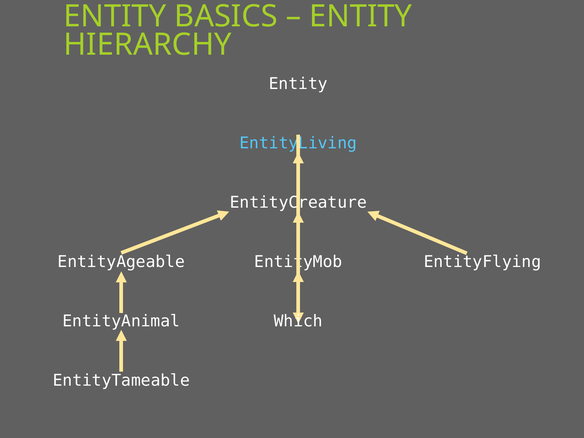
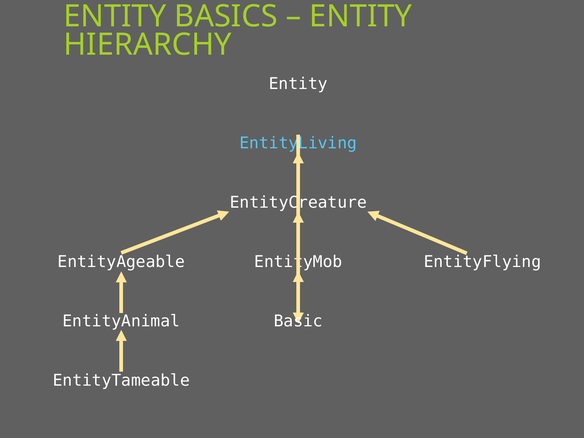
Which: Which -> Basic (298, 321)
